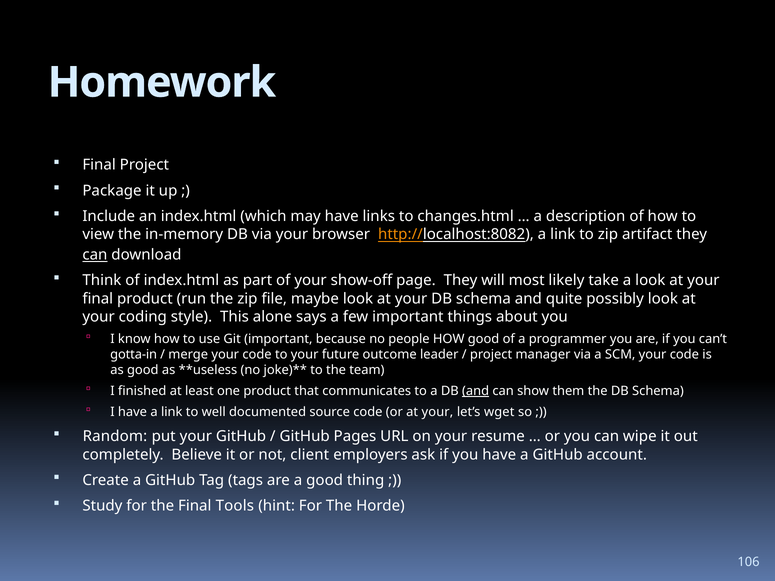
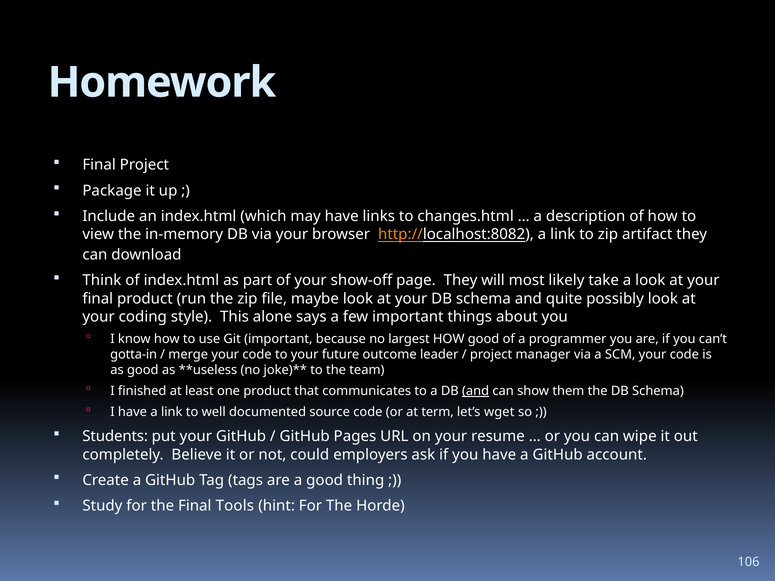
can underline: present -> none (95, 255)
people: people -> largest (409, 339)
or at your: your -> term (438, 412)
Random: Random -> Students (115, 437)
client: client -> could (310, 455)
